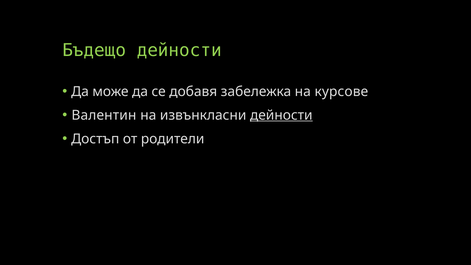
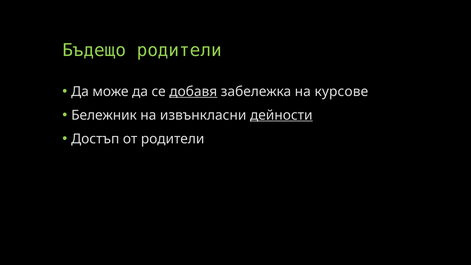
Бъдещо дейности: дейности -> родители (179, 50)
добавя underline: none -> present (193, 91)
Валентин: Валентин -> Бележник (104, 115)
